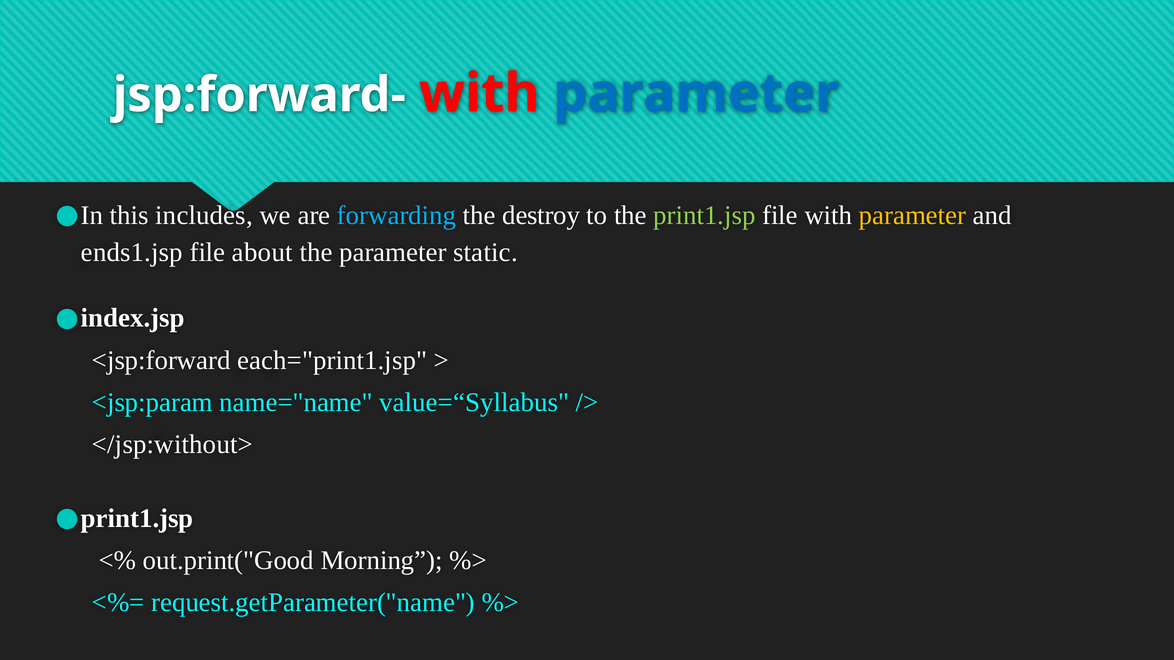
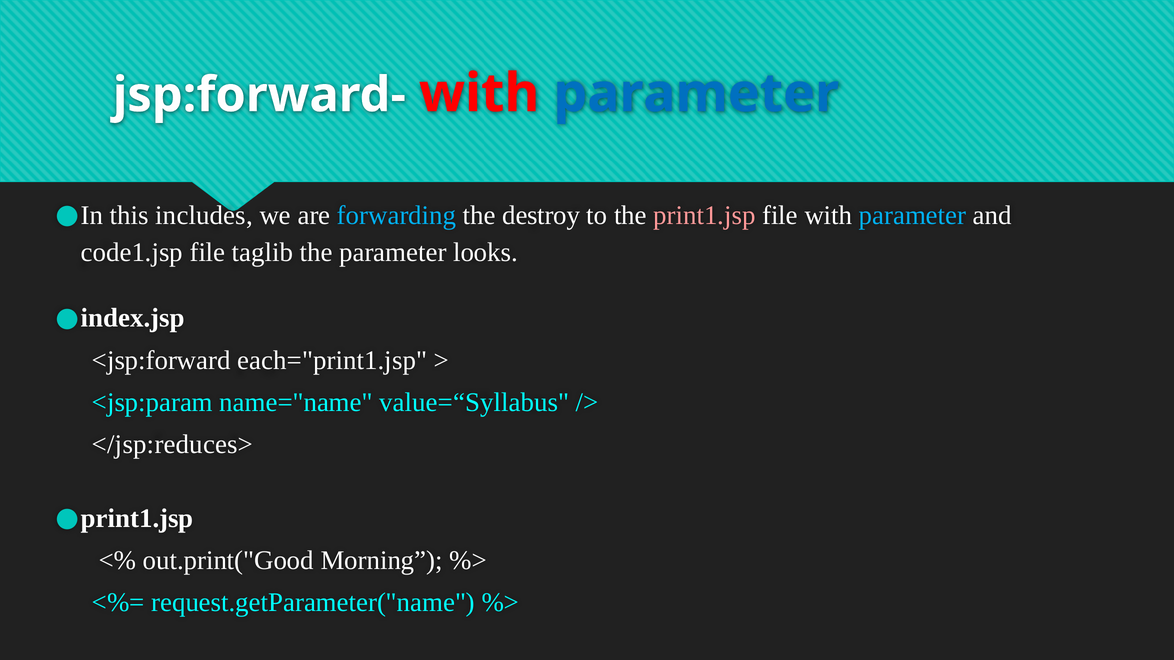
print1.jsp colour: light green -> pink (704, 216)
parameter colour: yellow -> light blue (913, 216)
ends1.jsp: ends1.jsp -> code1.jsp (132, 253)
about: about -> taglib (263, 253)
static: static -> looks (486, 253)
</jsp:without>: </jsp:without> -> </jsp:reduces> (173, 445)
